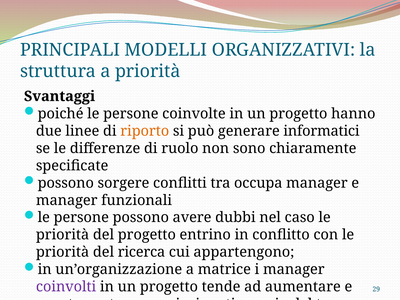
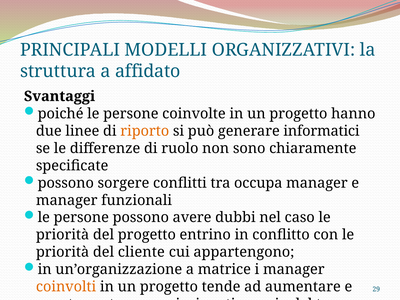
a priorità: priorità -> affidato (148, 71)
ricerca: ricerca -> cliente (141, 252)
coinvolti colour: purple -> orange (66, 287)
